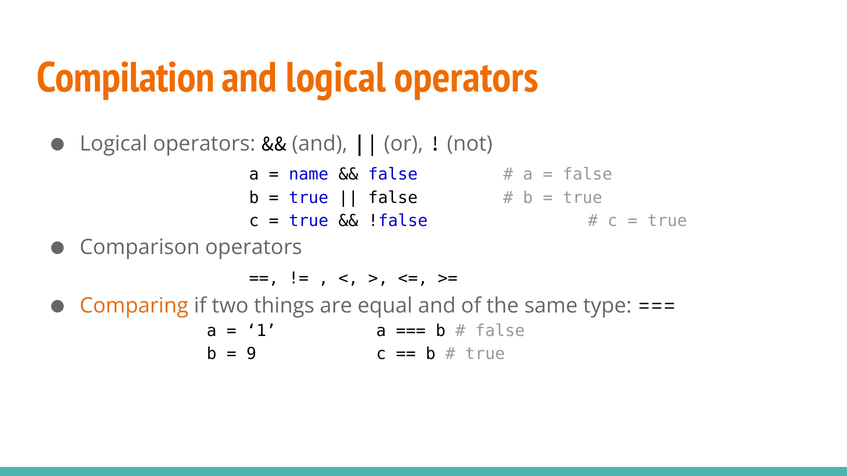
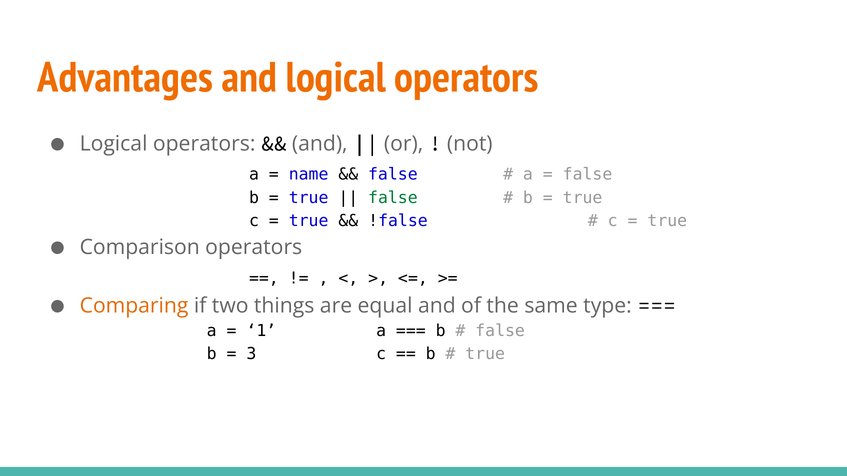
Compilation: Compilation -> Advantages (125, 78)
false colour: black -> green (393, 198)
9: 9 -> 3 (251, 354)
